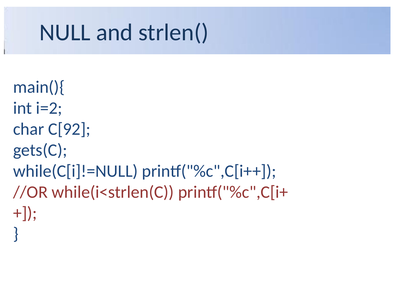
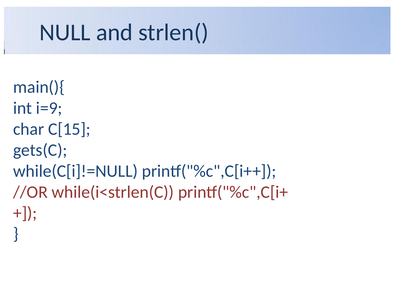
i=2: i=2 -> i=9 (49, 108)
C[92: C[92 -> C[15 (69, 129)
